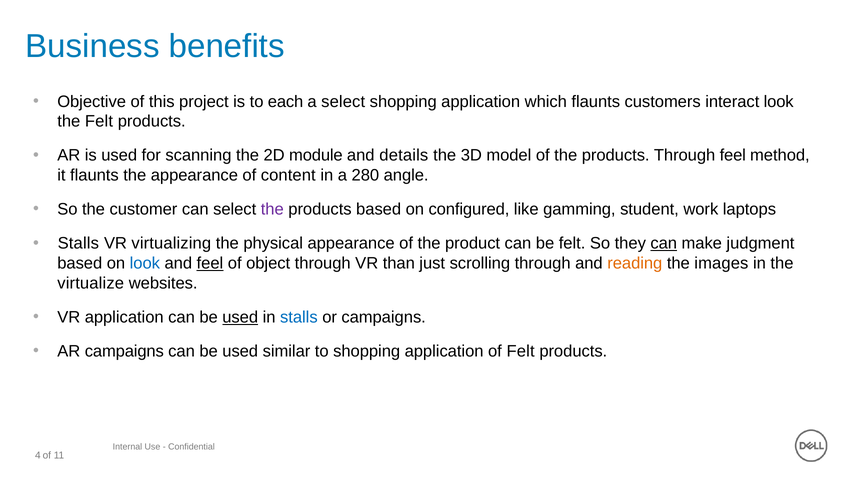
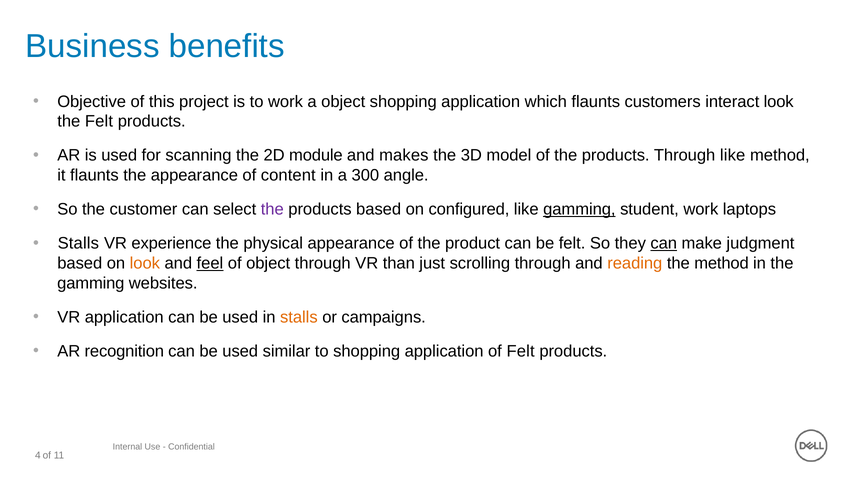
to each: each -> work (285, 102)
a select: select -> object (343, 102)
details: details -> makes (404, 155)
Through feel: feel -> like (733, 155)
280: 280 -> 300 (365, 175)
gamming underline: none -> present (579, 209)
virtualizing: virtualizing -> experience (171, 243)
look colour: blue -> orange (145, 263)
the images: images -> method (722, 263)
virtualize: virtualize -> gamming (91, 283)
used underline: present -> none (240, 317)
stalls colour: blue -> orange (299, 317)
AR campaigns: campaigns -> recognition (124, 351)
